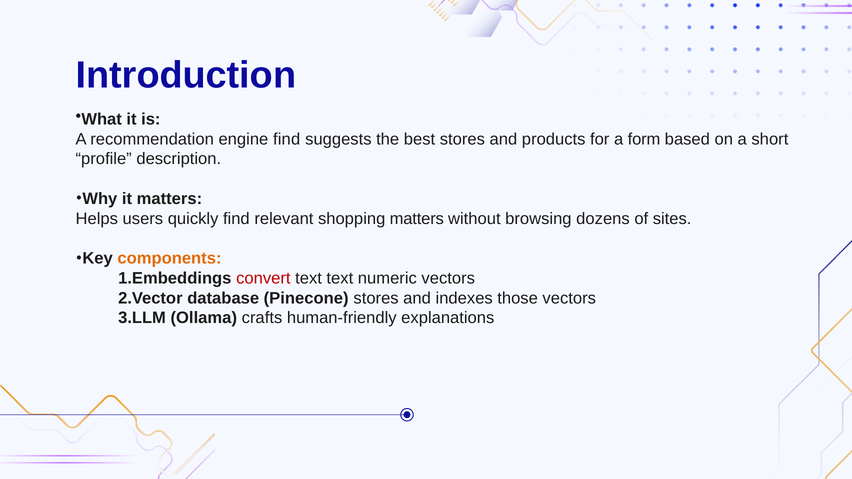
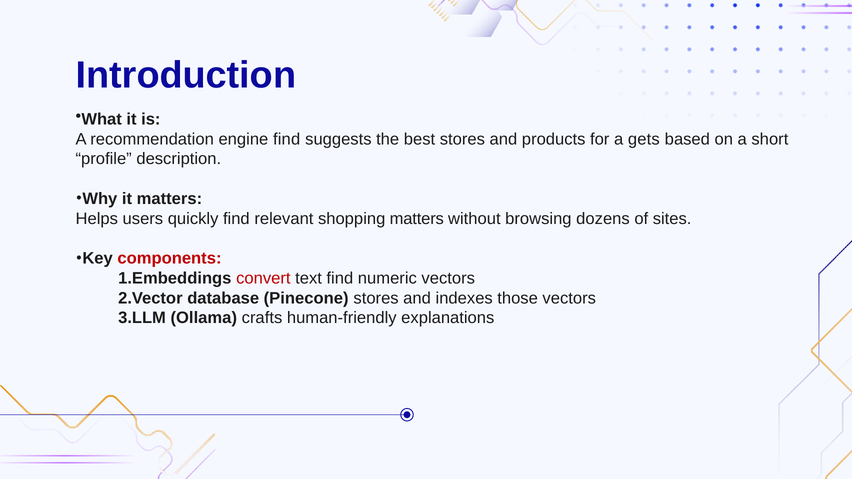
form: form -> gets (644, 139)
components colour: orange -> red (169, 259)
text text: text -> find (340, 278)
